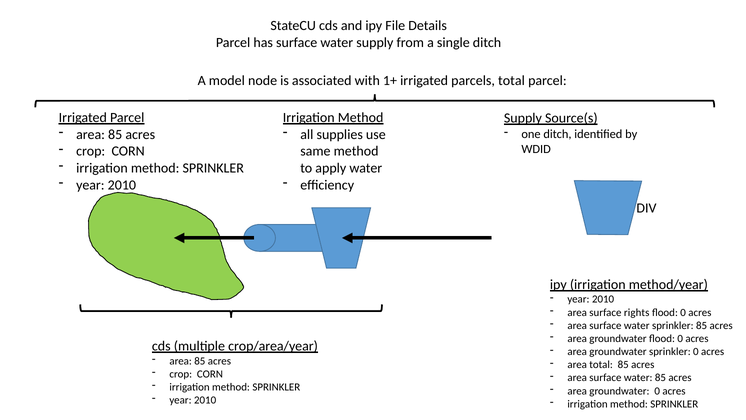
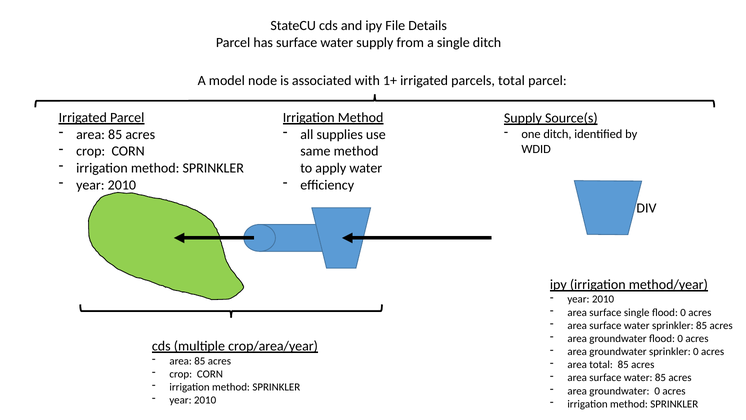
surface rights: rights -> single (637, 312)
